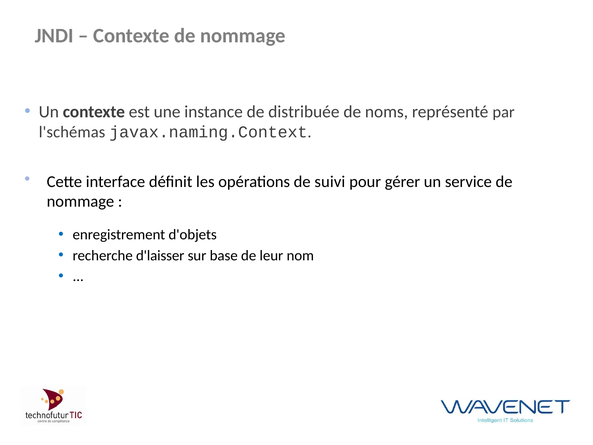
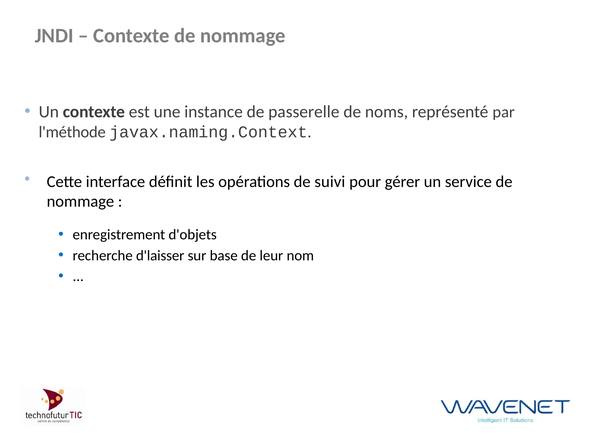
distribuée: distribuée -> passerelle (304, 112)
l'schémas: l'schémas -> l'méthode (72, 132)
